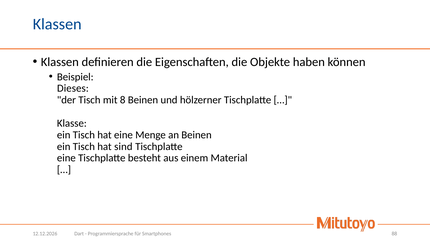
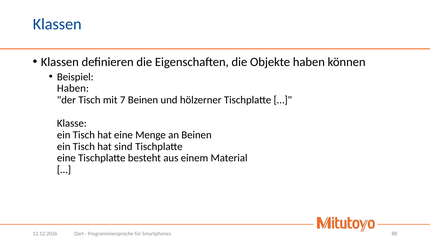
Dieses: Dieses -> Haben (73, 88)
8: 8 -> 7 (123, 100)
